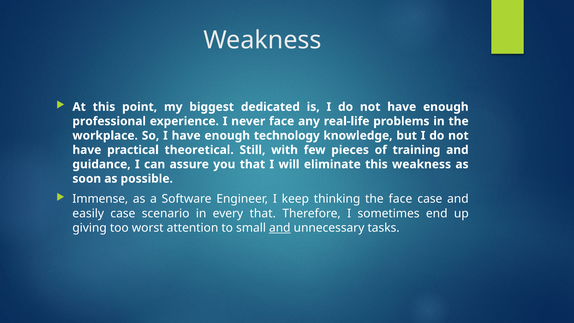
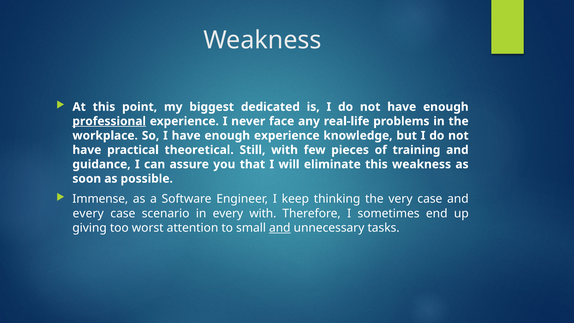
professional underline: none -> present (109, 121)
enough technology: technology -> experience (287, 136)
the face: face -> very (400, 199)
easily: easily -> every (88, 213)
every that: that -> with (263, 213)
